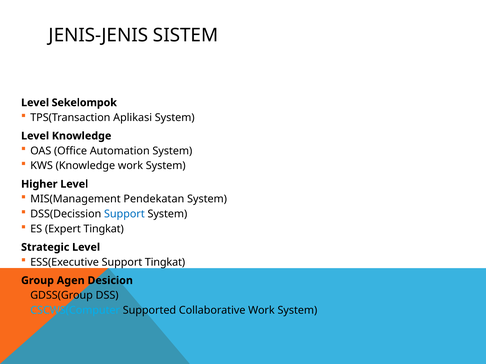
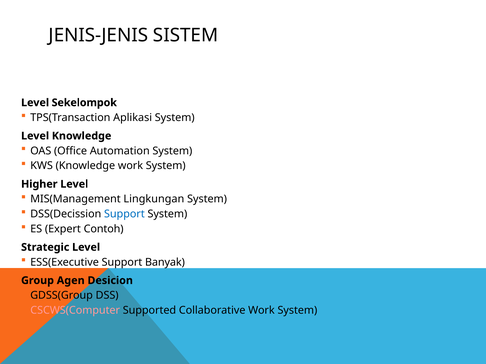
Pendekatan: Pendekatan -> Lingkungan (154, 199)
Expert Tingkat: Tingkat -> Contoh (104, 229)
Support Tingkat: Tingkat -> Banyak (165, 263)
CSCWS(Computer colour: light blue -> pink (75, 311)
